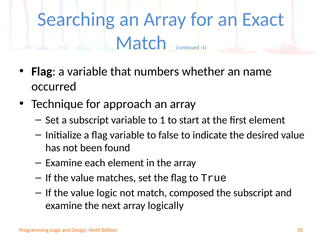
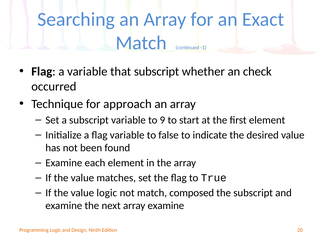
that numbers: numbers -> subscript (157, 72)
name: name -> check (257, 72)
1: 1 -> 9 (162, 120)
array logically: logically -> examine (166, 206)
